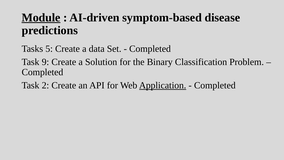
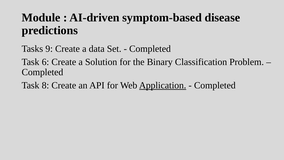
Module underline: present -> none (41, 17)
5: 5 -> 9 (49, 49)
9: 9 -> 6 (45, 62)
2: 2 -> 8 (45, 85)
